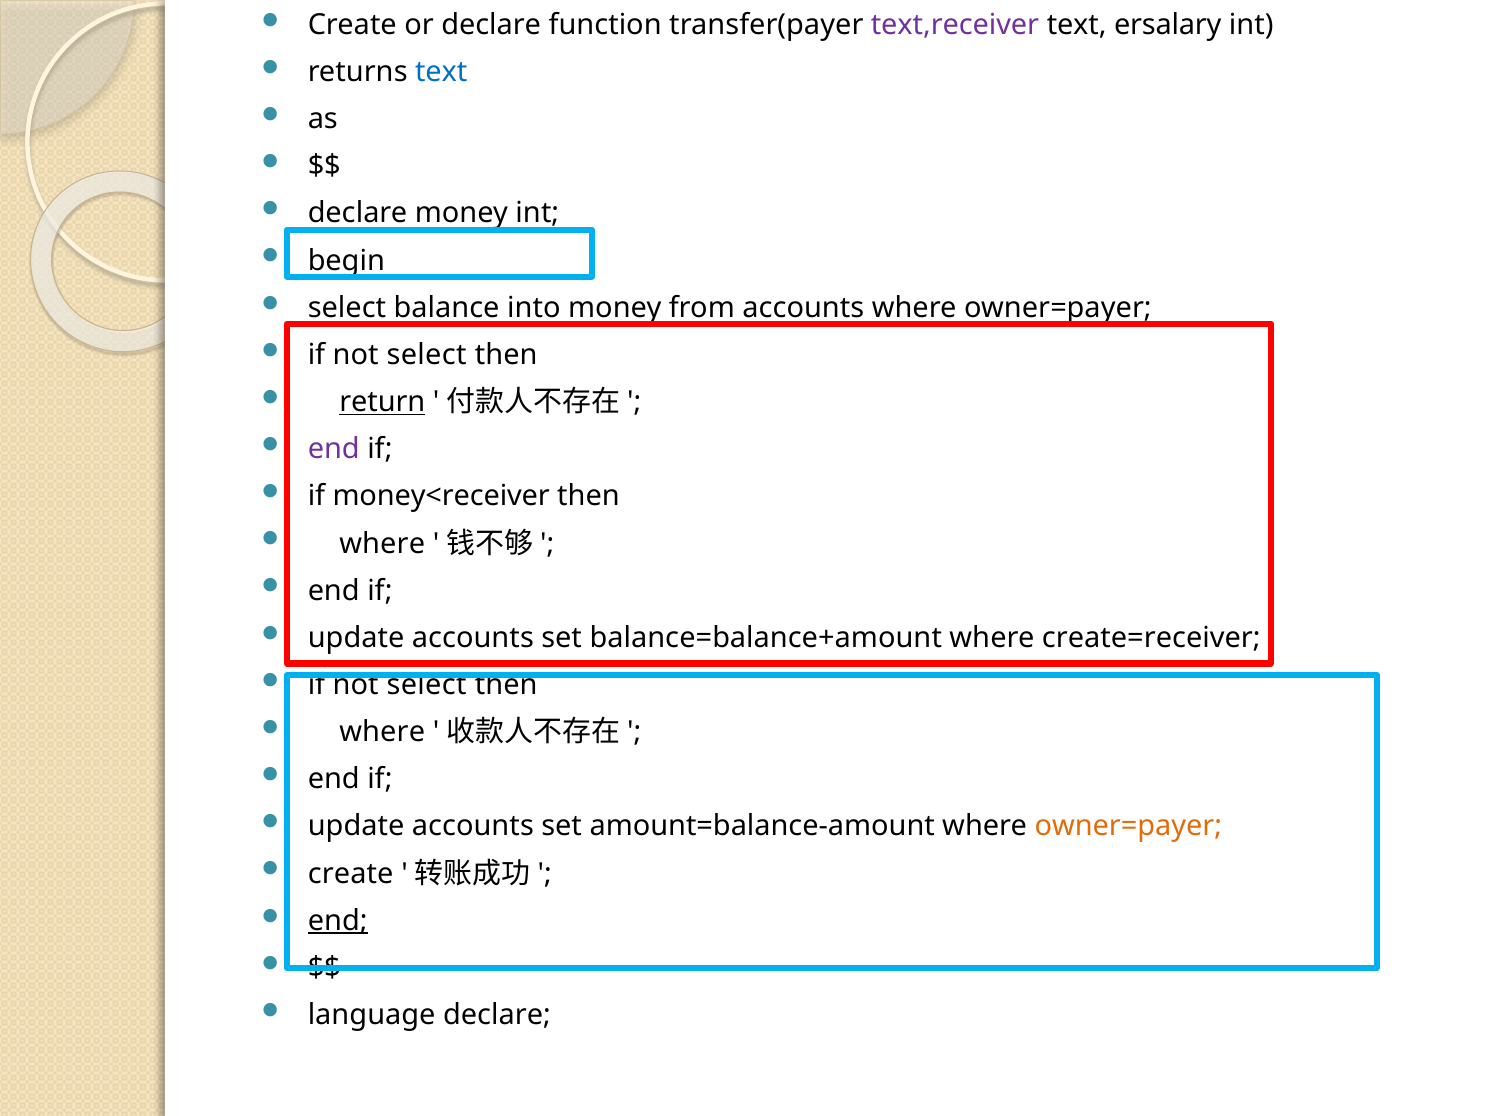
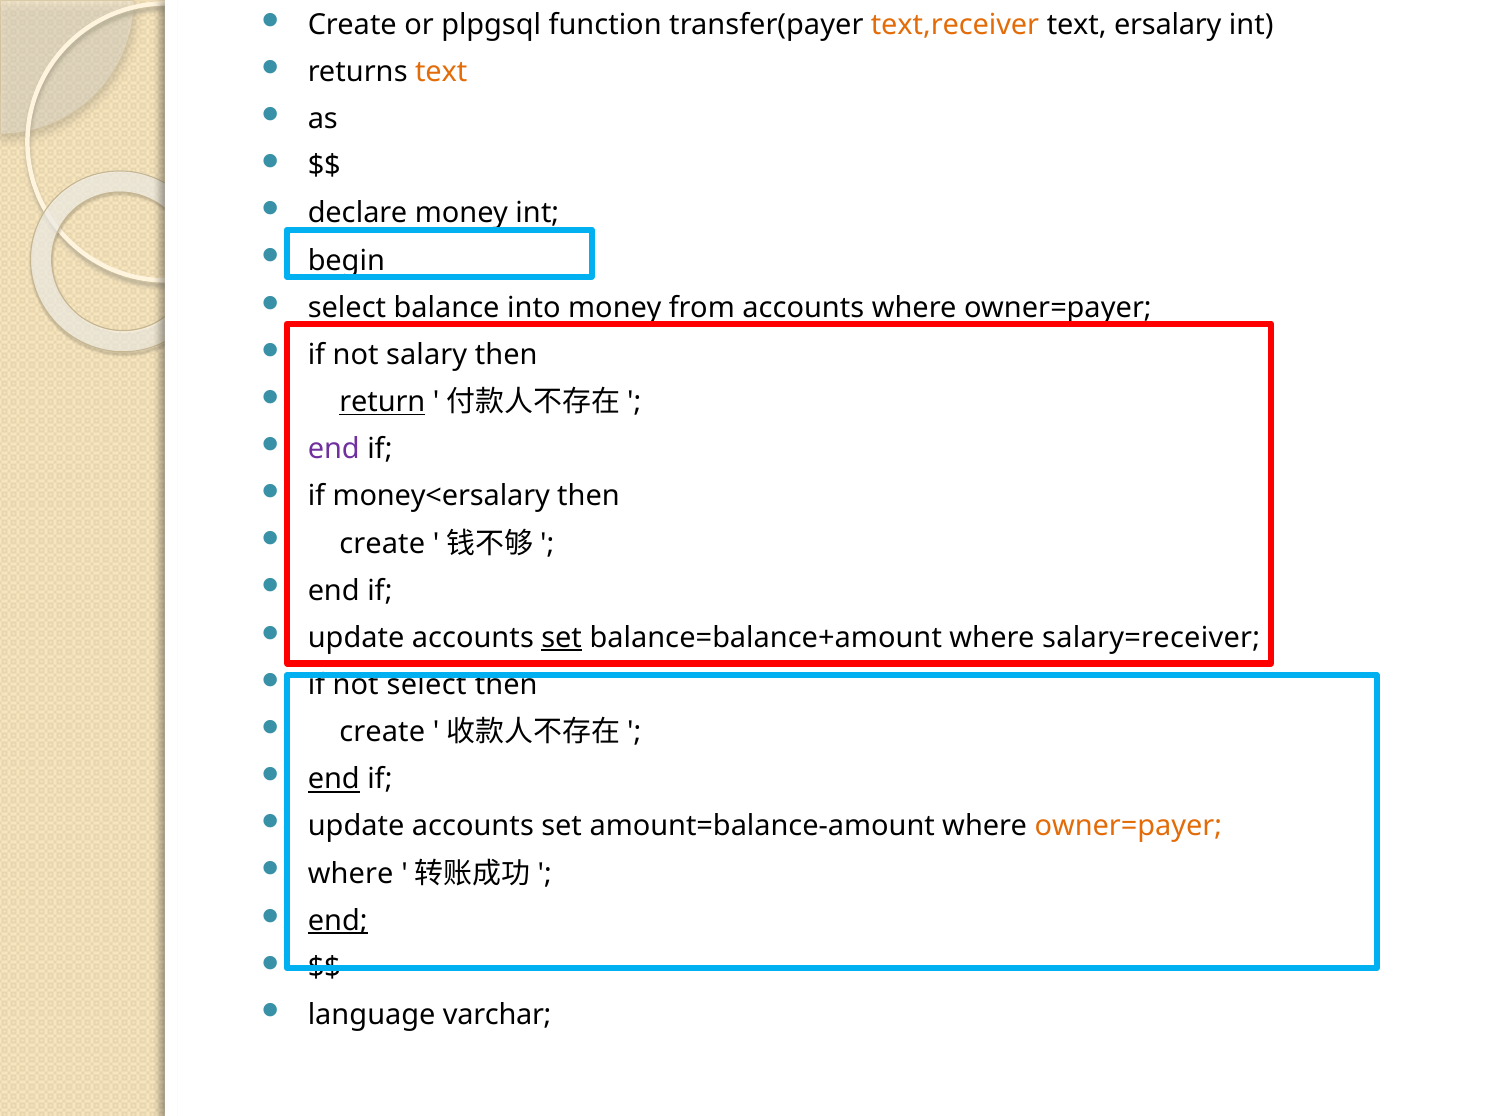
or declare: declare -> plpgsql (491, 25)
text,receiver colour: purple -> orange (955, 25)
text colour: blue -> orange (441, 72)
select: select -> salary (427, 355)
money<receiver: money<receiver -> money<ersalary (441, 496)
where: where -> create (382, 543)
set underline: none -> present (562, 638)
create=receiver: create=receiver -> salary=receiver (1151, 638)
where: where -> create (382, 732)
end underline: none -> present (334, 779)
create: create -> where (351, 874)
language declare: declare -> varchar (497, 1015)
